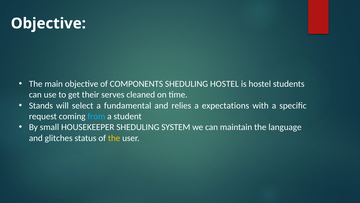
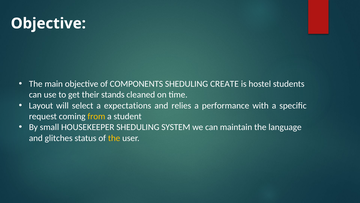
SHEDULING HOSTEL: HOSTEL -> CREATE (224, 84)
serves: serves -> stands (113, 95)
Stands: Stands -> Layout (41, 105)
fundamental: fundamental -> expectations (128, 105)
expectations: expectations -> performance (226, 105)
from colour: light blue -> yellow (96, 116)
